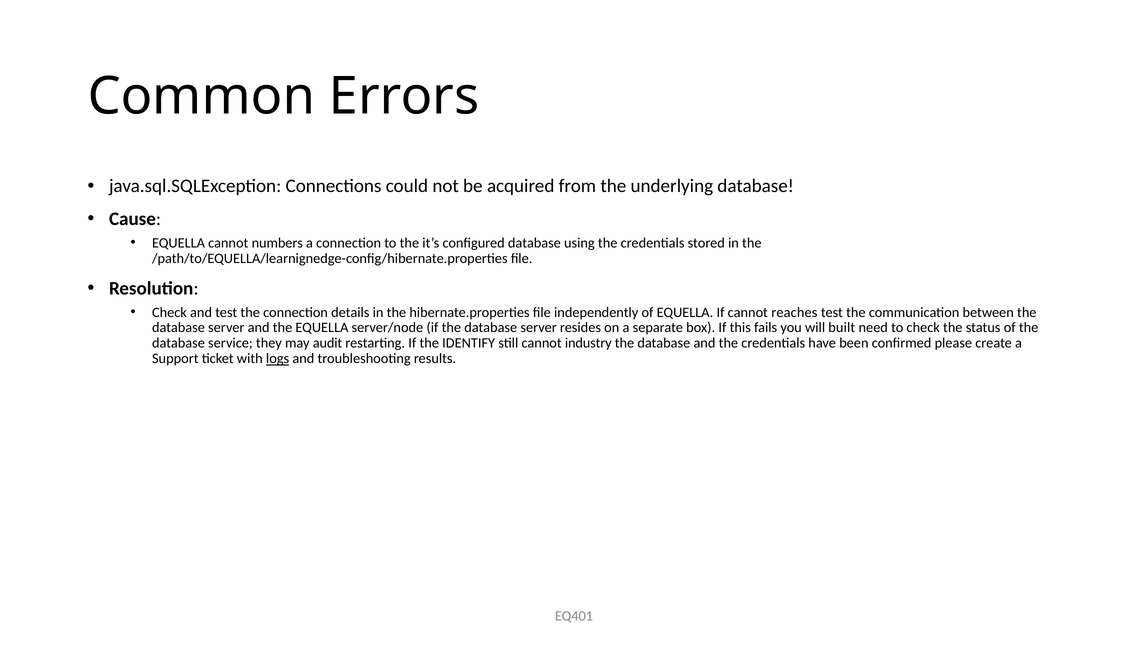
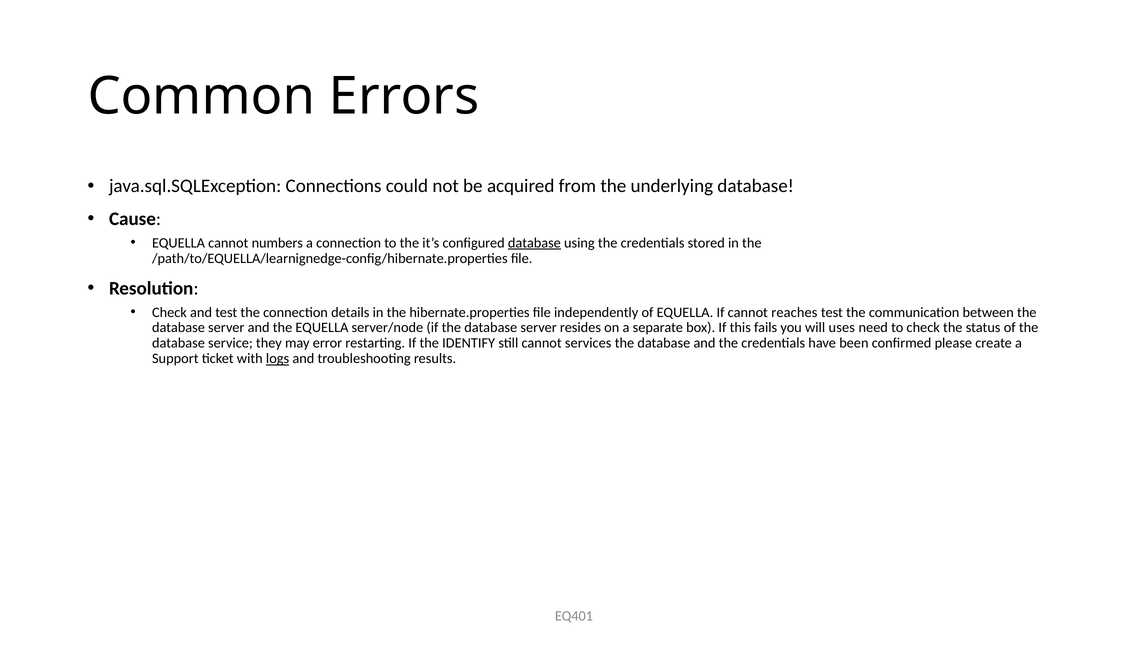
database underline: none -> present (534, 243)
built: built -> uses (842, 328)
audit: audit -> error (328, 344)
industry: industry -> services (588, 344)
